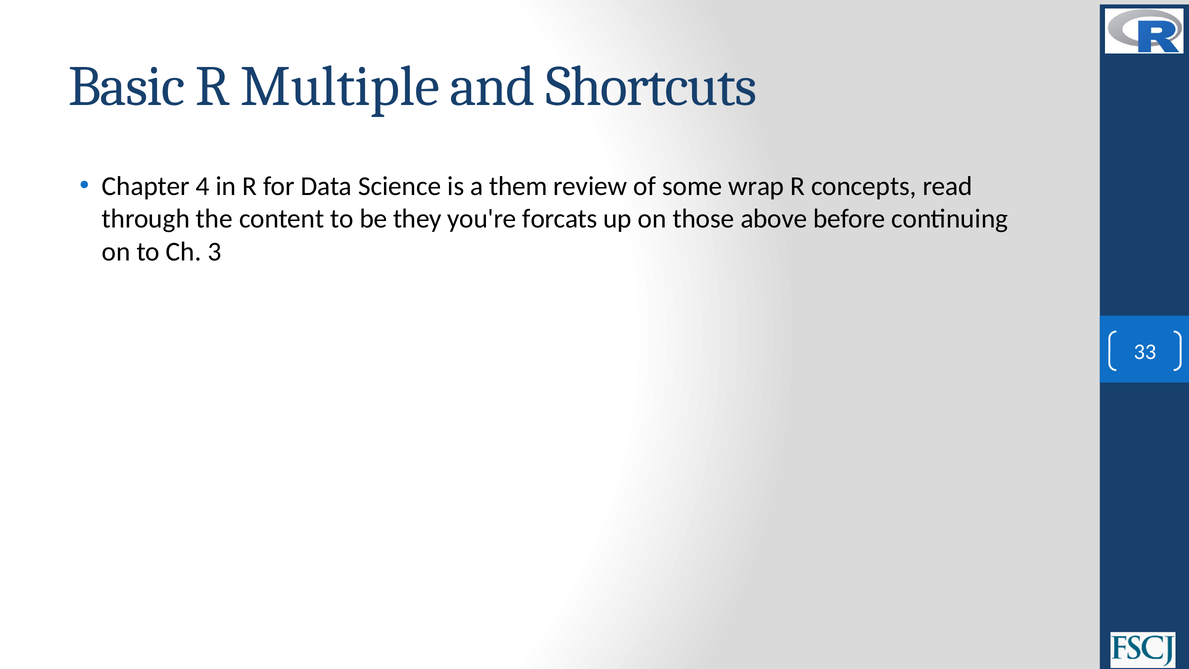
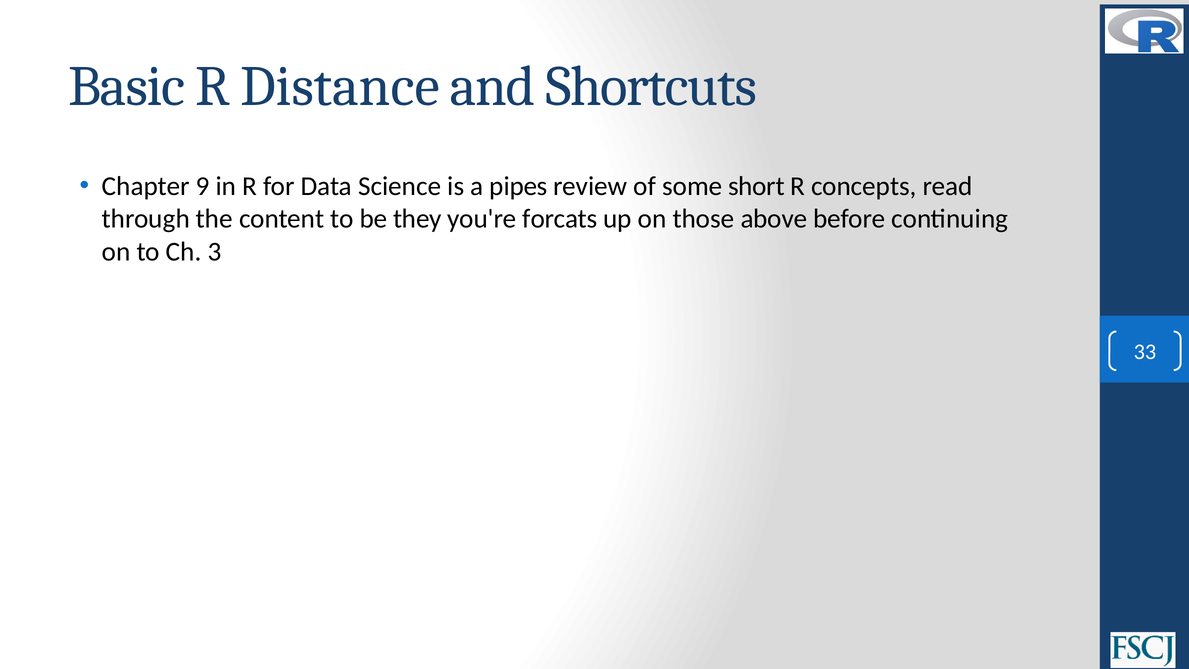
Multiple: Multiple -> Distance (340, 86)
4: 4 -> 9 (203, 186)
them: them -> pipes (519, 186)
wrap: wrap -> short (756, 186)
